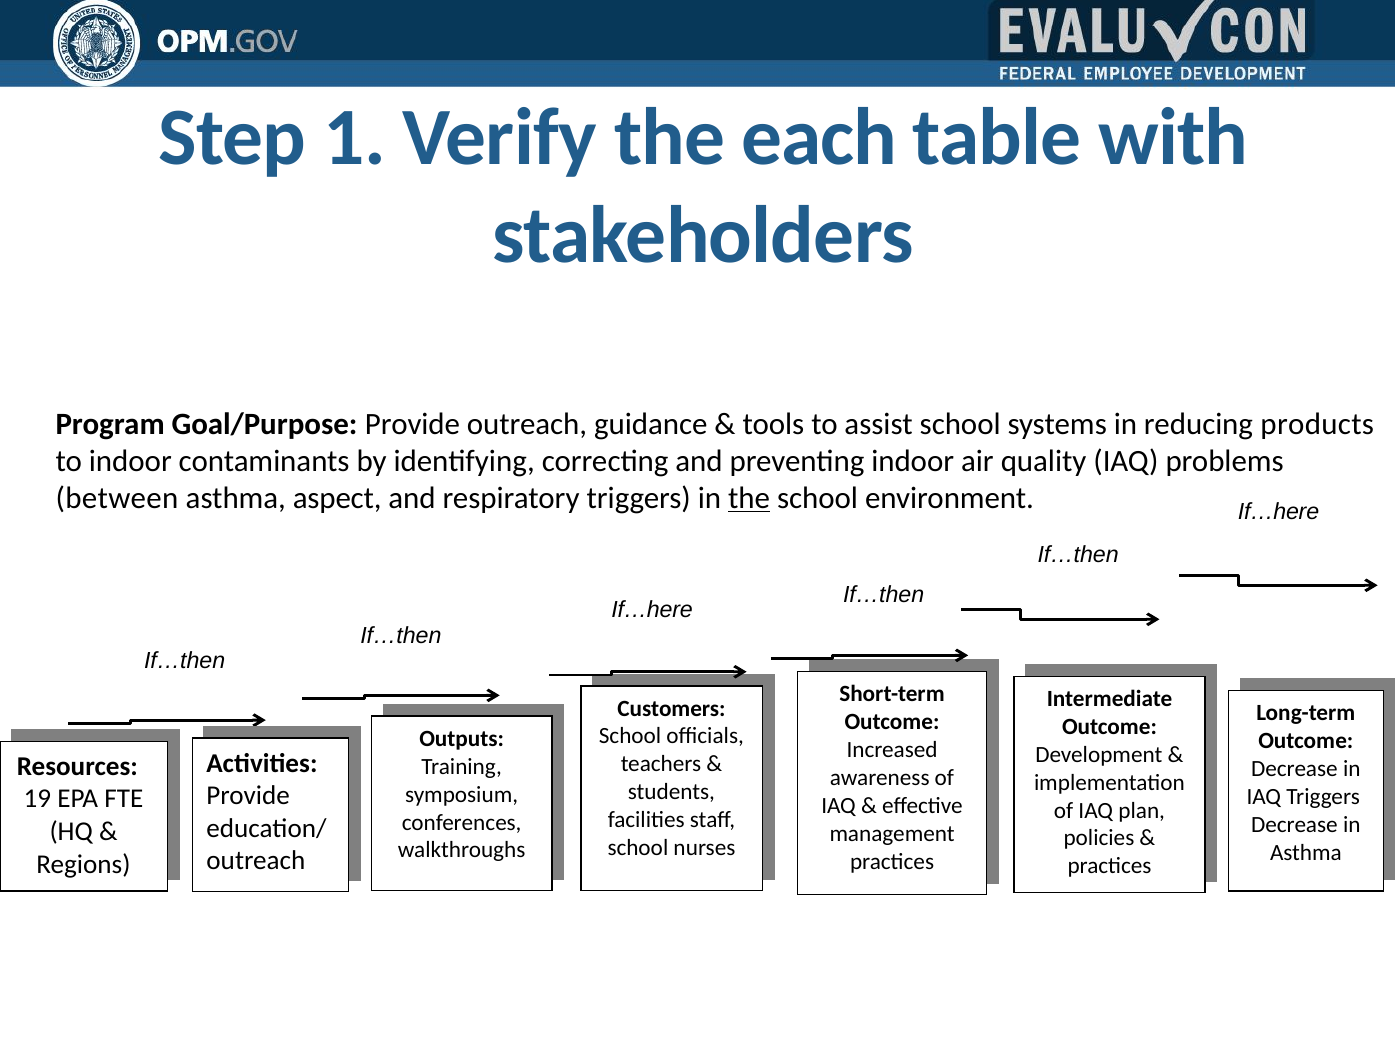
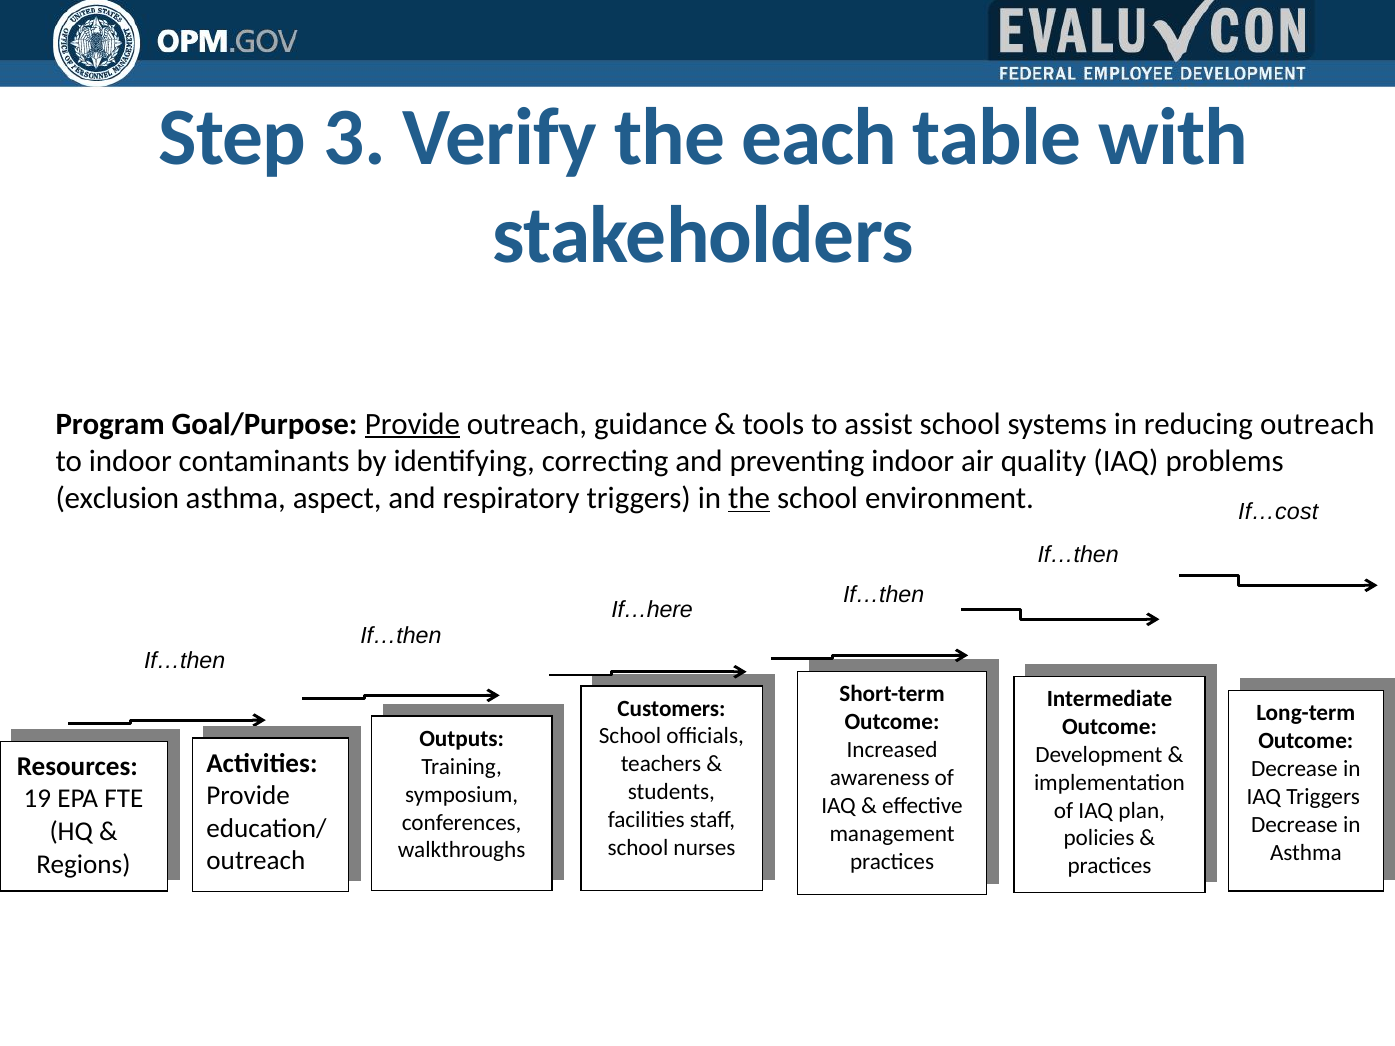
1: 1 -> 3 (355, 138)
Provide underline: none -> present (412, 424)
reducing products: products -> outreach (1317, 424)
between: between -> exclusion (117, 498)
If…here: If…here -> If…cost (1278, 512)
